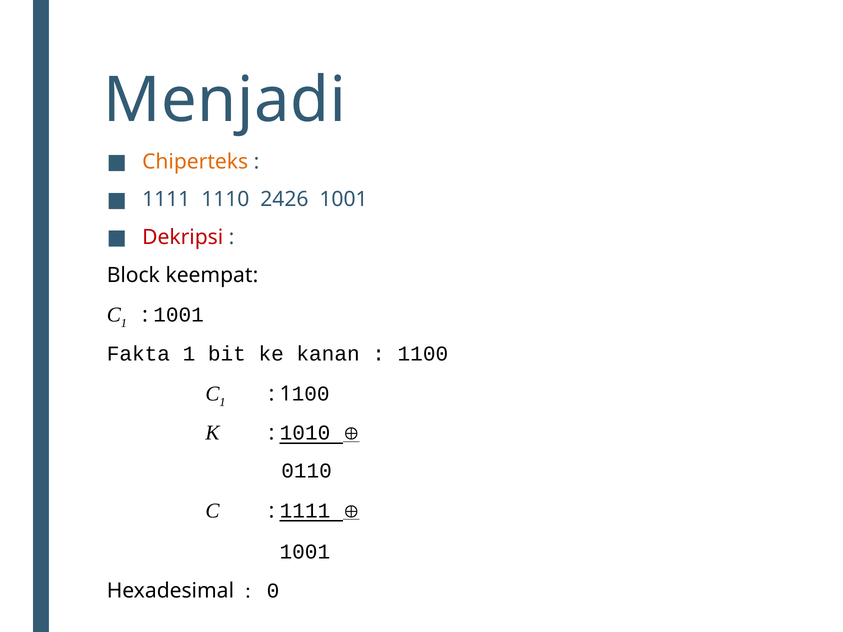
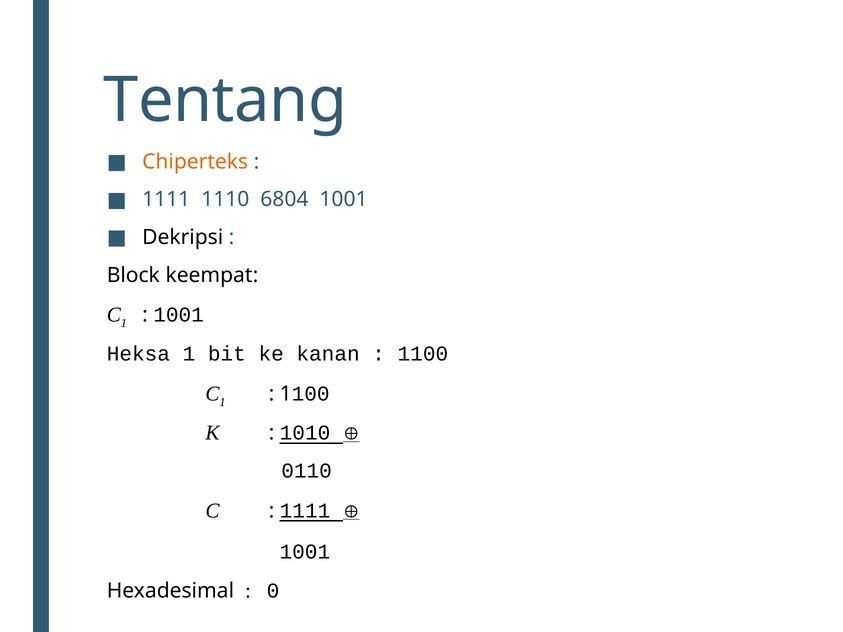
Menjadi: Menjadi -> Tentang (225, 101)
2426: 2426 -> 6804 (284, 200)
Dekripsi colour: red -> black (183, 237)
Fakta: Fakta -> Heksa (138, 354)
